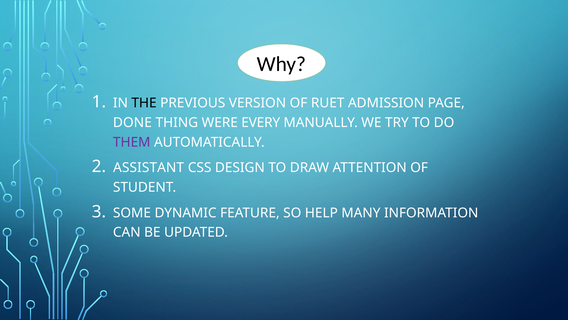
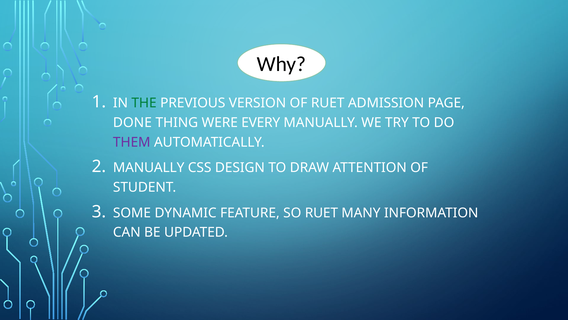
THE colour: black -> green (144, 103)
ASSISTANT: ASSISTANT -> MANUALLY (149, 167)
SO HELP: HELP -> RUET (321, 213)
